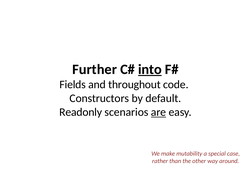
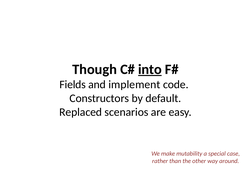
Further: Further -> Though (95, 69)
throughout: throughout -> implement (134, 85)
Readonly: Readonly -> Replaced (81, 112)
are underline: present -> none (159, 112)
